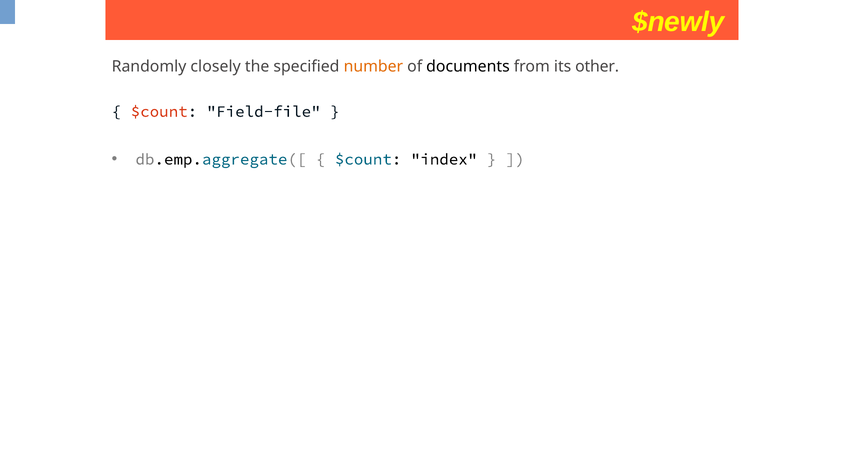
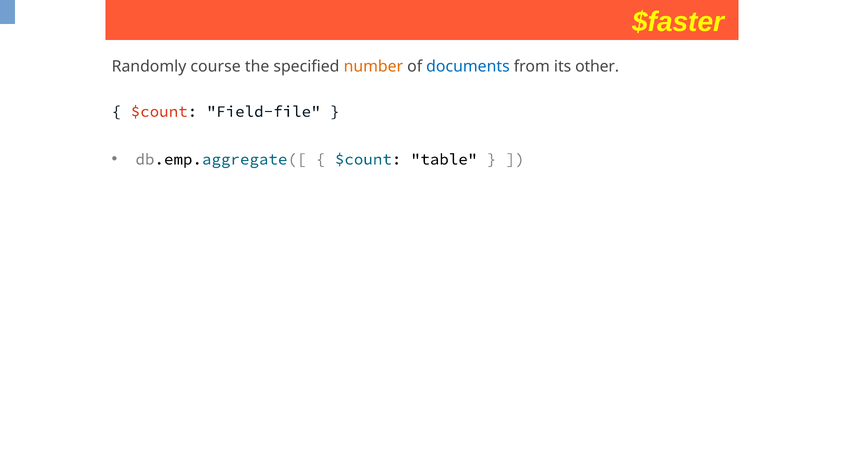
$newly: $newly -> $faster (678, 22)
closely: closely -> course (216, 66)
documents colour: black -> blue (468, 66)
index: index -> table (444, 159)
